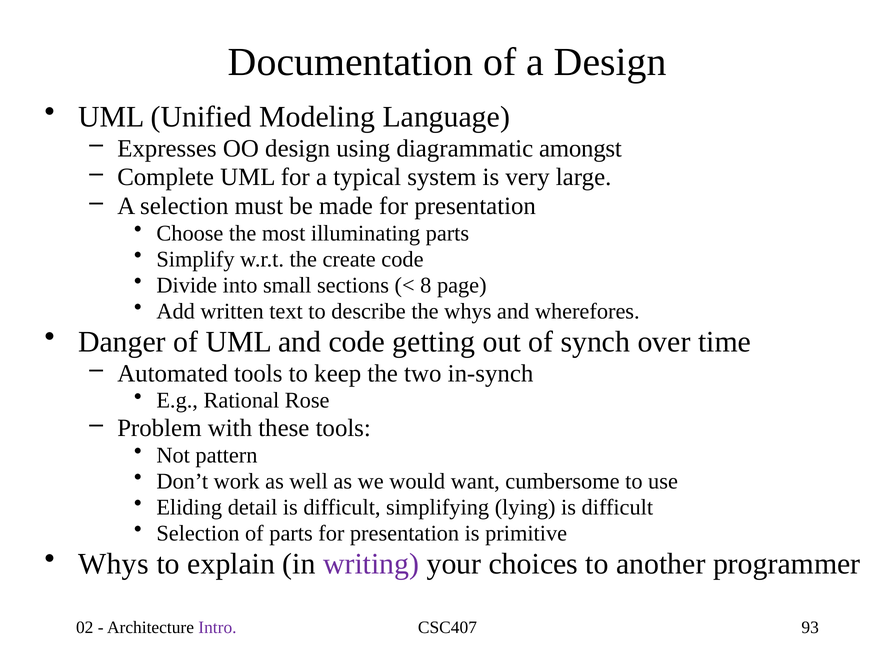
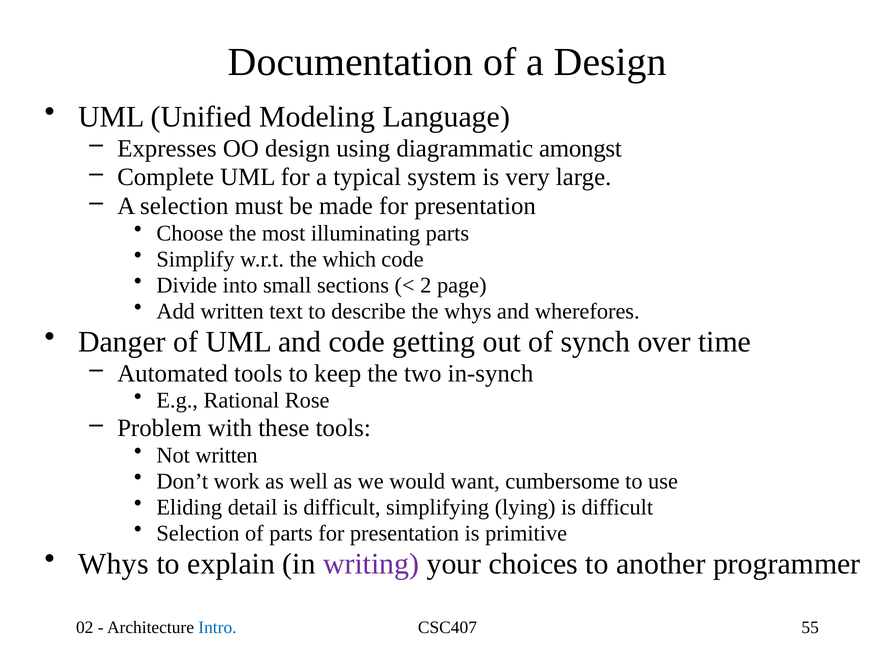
create: create -> which (349, 259)
8: 8 -> 2 (426, 285)
Not pattern: pattern -> written (227, 456)
Intro colour: purple -> blue (217, 628)
93: 93 -> 55 (810, 628)
